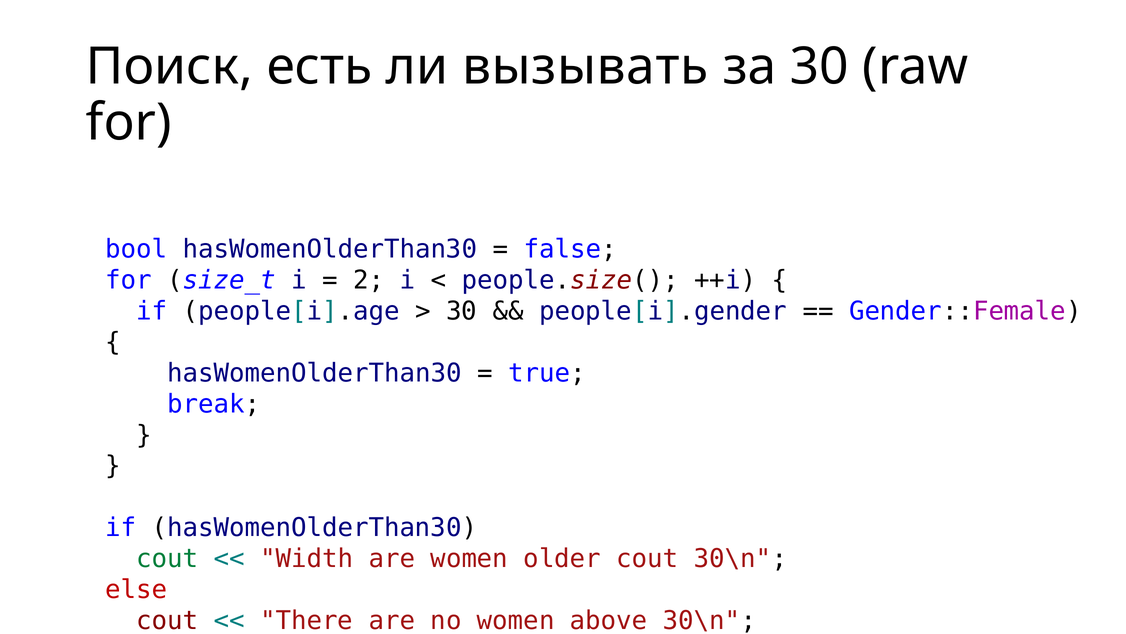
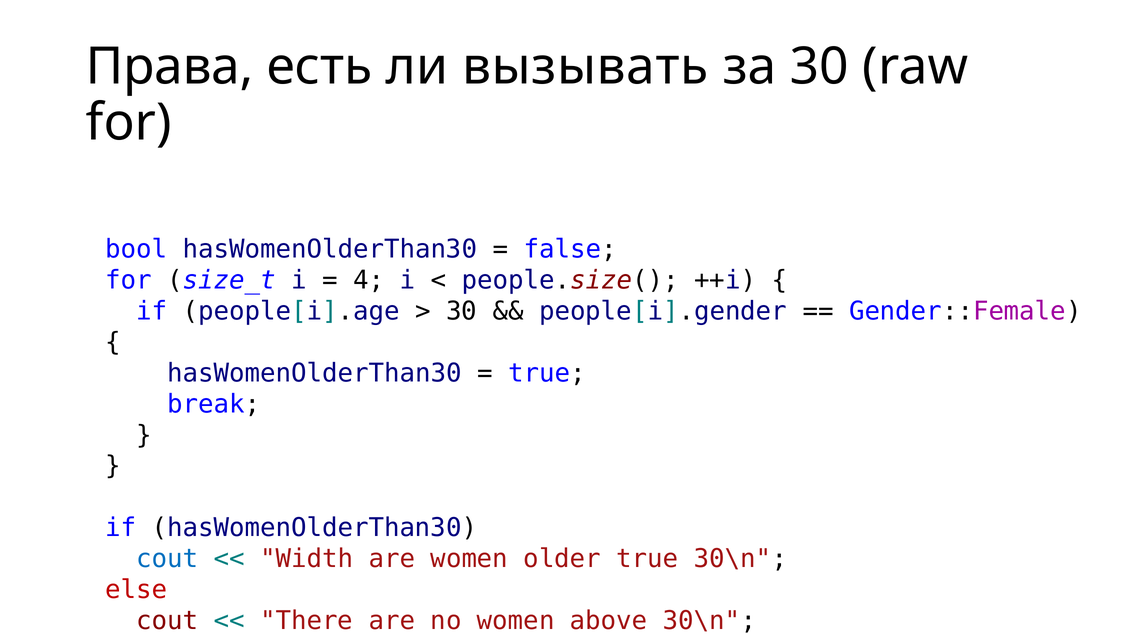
Поиск: Поиск -> Права (170, 67)
2: 2 -> 4 (369, 280)
cout colour: green -> blue (167, 558)
older cout: cout -> true (647, 558)
